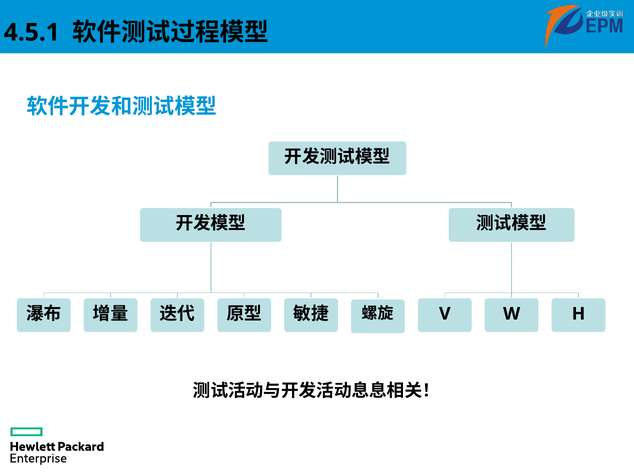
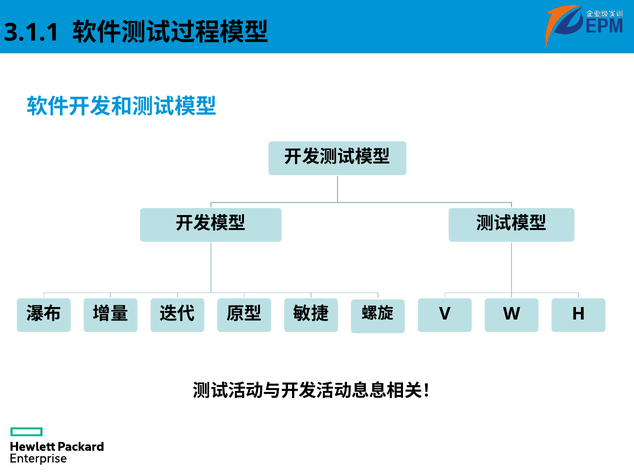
4.5.1: 4.5.1 -> 3.1.1 (32, 32)
